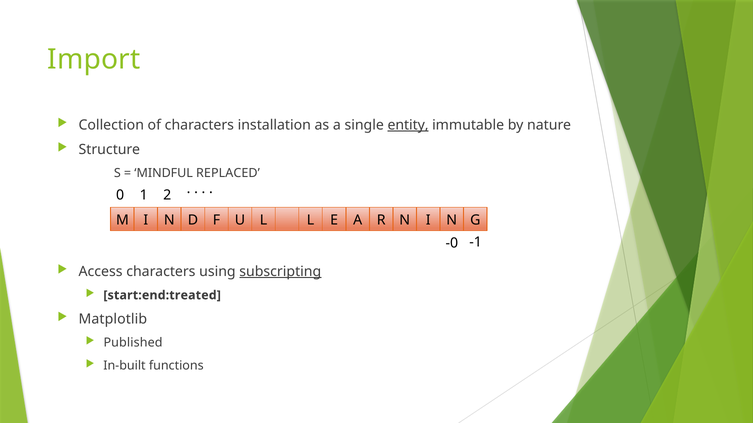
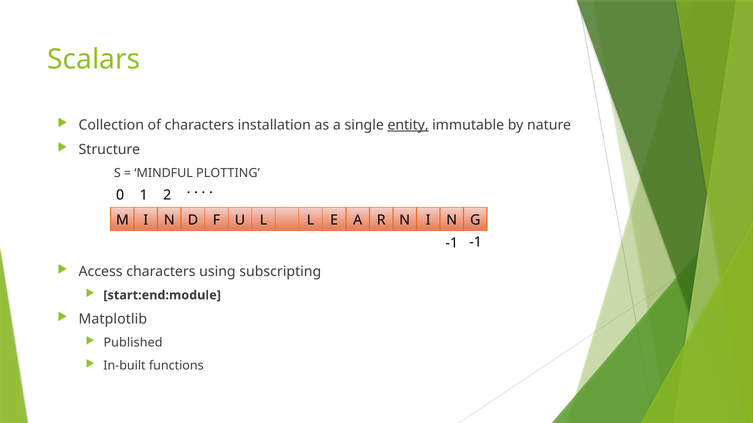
Import: Import -> Scalars (94, 59)
REPLACED: REPLACED -> PLOTTING (228, 174)
-0: -0 -> -1 (452, 243)
subscripting underline: present -> none (280, 272)
start:end:treated: start:end:treated -> start:end:module (162, 296)
